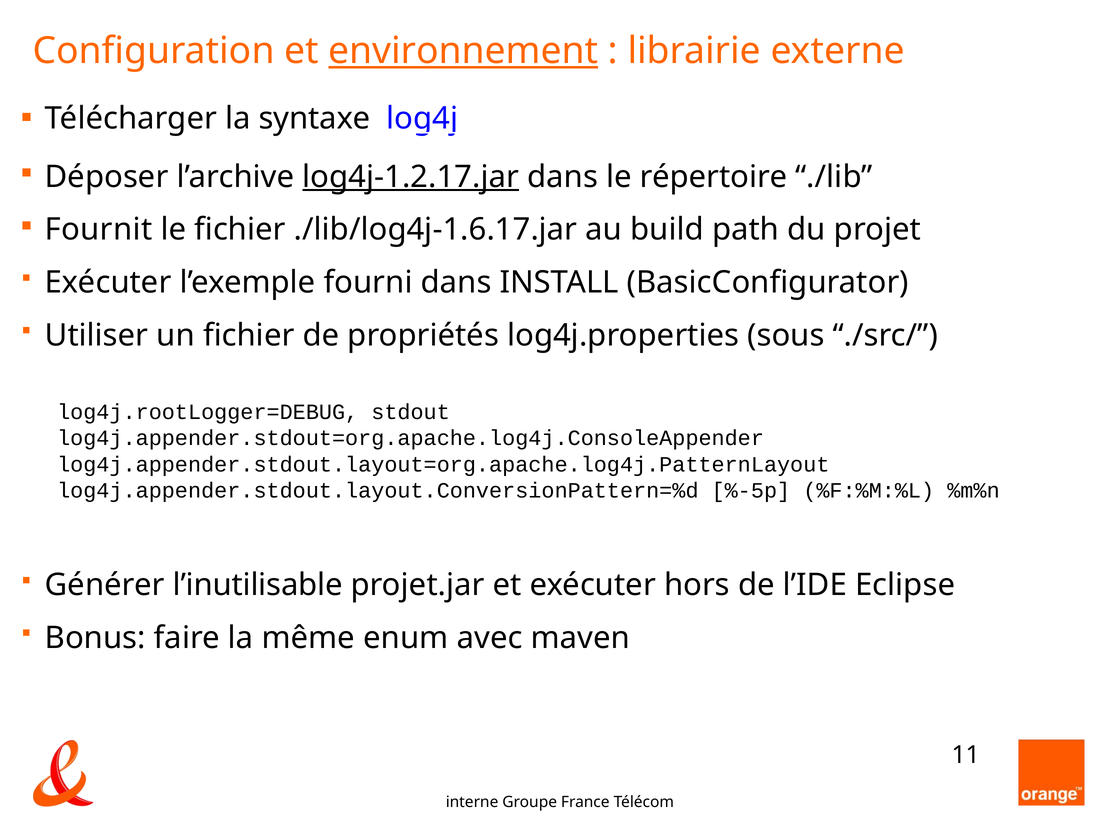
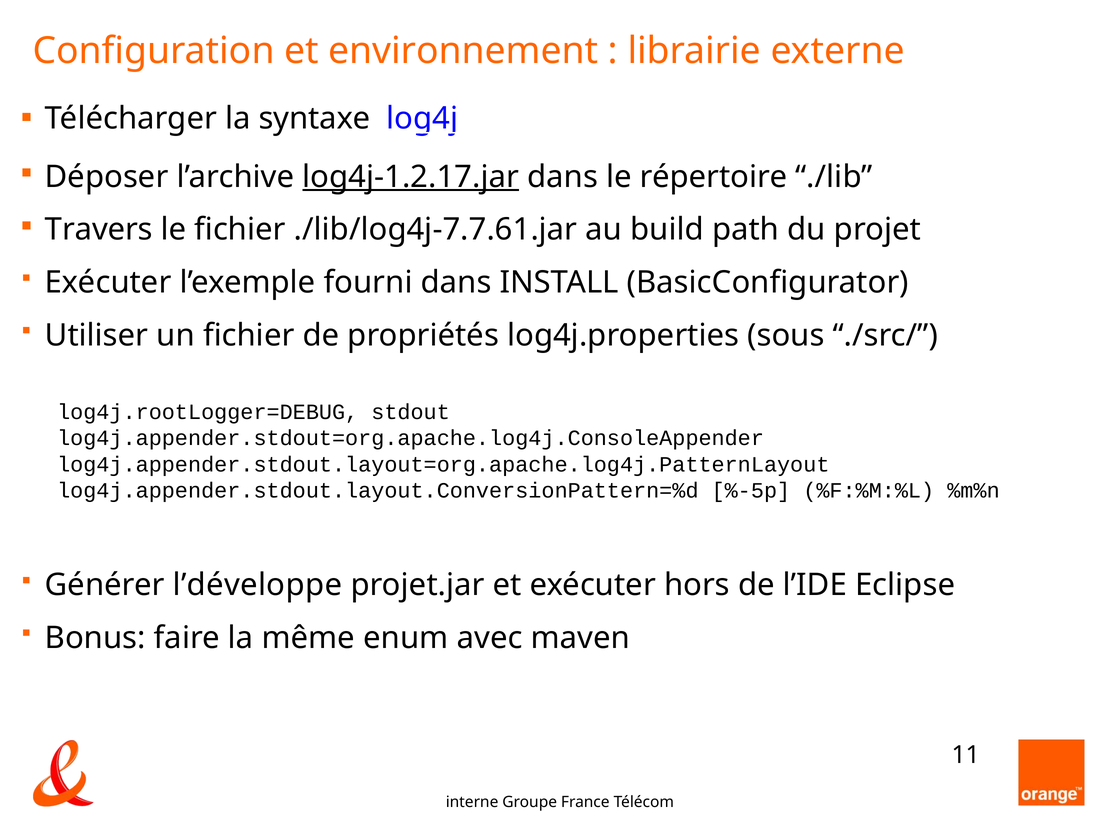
environnement underline: present -> none (463, 51)
Fournit: Fournit -> Travers (99, 230)
./lib/log4j-1.6.17.jar: ./lib/log4j-1.6.17.jar -> ./lib/log4j-7.7.61.jar (436, 230)
l’inutilisable: l’inutilisable -> l’développe (257, 585)
